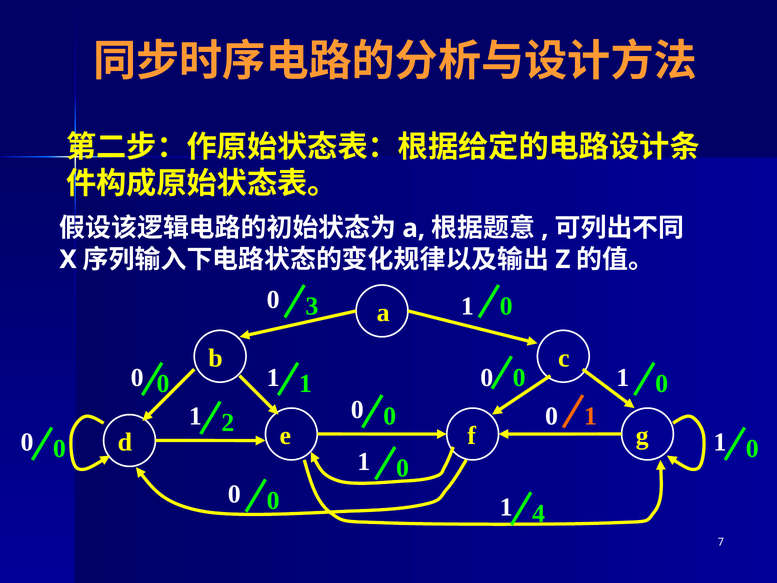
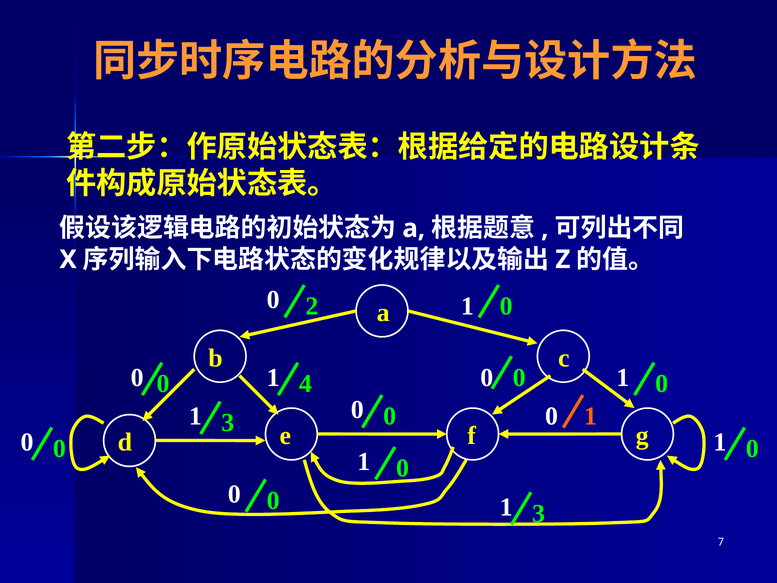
3: 3 -> 2 (312, 306)
1: 1 -> 4 (305, 384)
2: 2 -> 3 (228, 423)
4: 4 -> 3 (539, 513)
